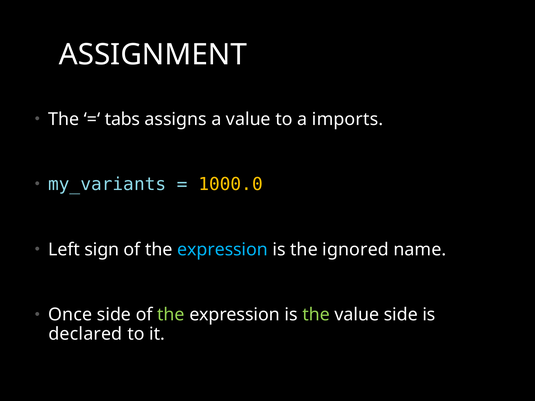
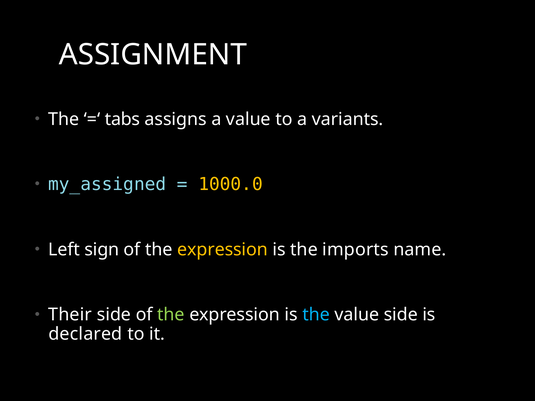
imports: imports -> variants (348, 119)
my_variants: my_variants -> my_assigned (107, 184)
expression colour: light blue -> yellow (223, 250)
ignored: ignored -> imports (356, 250)
Once: Once -> Their (70, 315)
the colour: light green -> light blue (316, 315)
